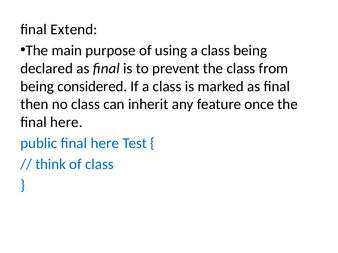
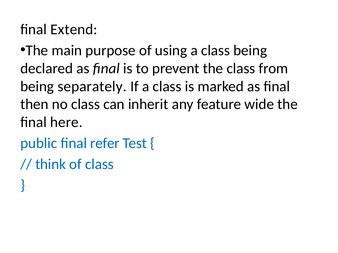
considered: considered -> separately (92, 86)
once: once -> wide (259, 105)
public final here: here -> refer (105, 144)
